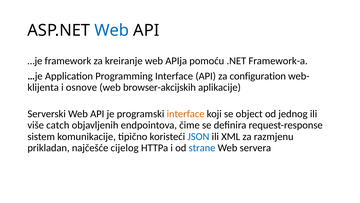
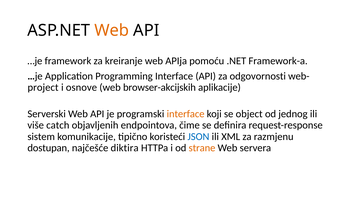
Web colour: blue -> orange (112, 30)
configuration: configuration -> odgovornosti (258, 76)
klijenta: klijenta -> project (43, 87)
prikladan: prikladan -> dostupan (49, 148)
cijelog: cijelog -> diktira (125, 148)
strane colour: blue -> orange (202, 148)
